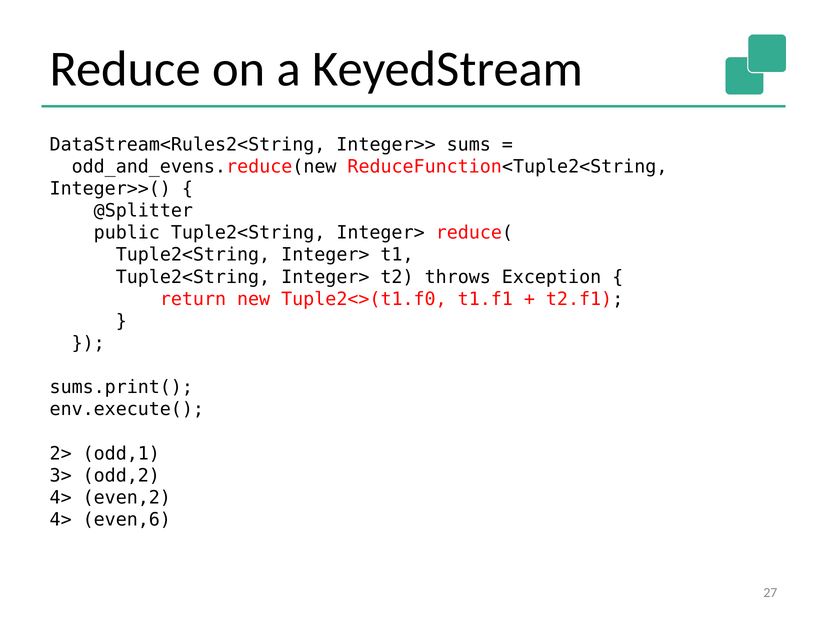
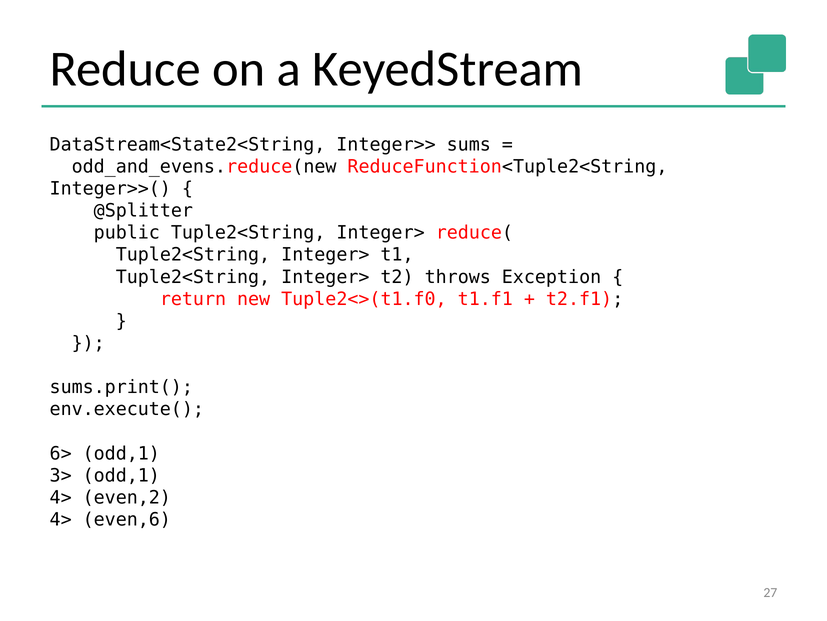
DataStream<Rules2<String: DataStream<Rules2<String -> DataStream<State2<String (188, 144)
2>: 2> -> 6> (61, 453)
3> odd,2: odd,2 -> odd,1 (121, 475)
